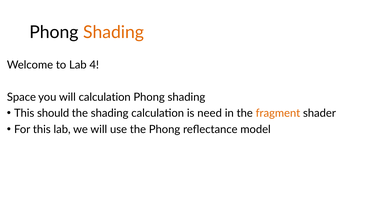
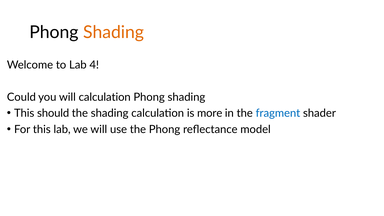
Space: Space -> Could (21, 97)
need: need -> more (210, 113)
fragment colour: orange -> blue (278, 113)
